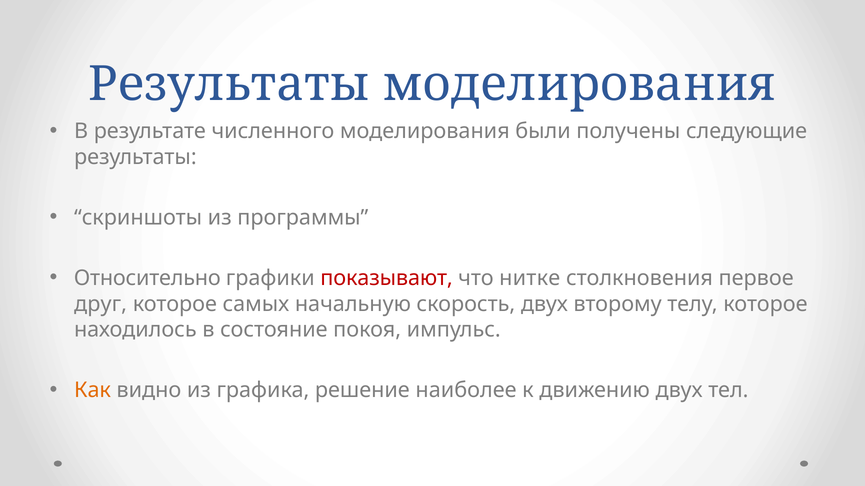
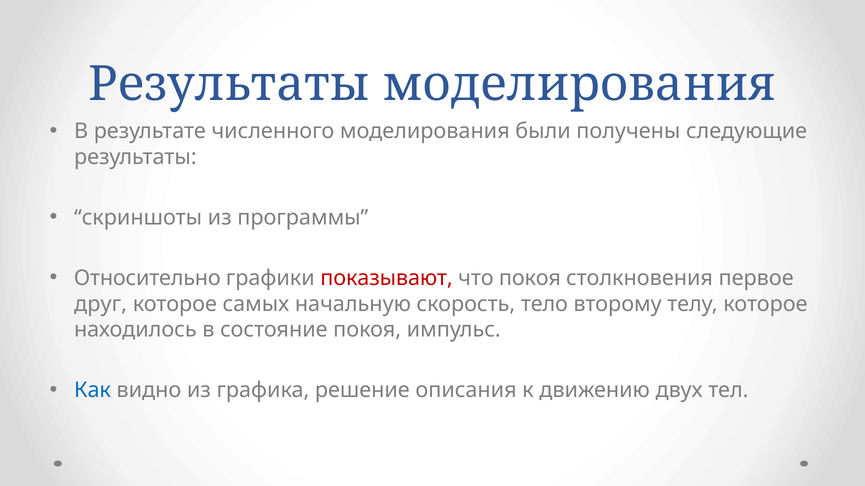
что нитке: нитке -> покоя (530, 278)
скорость двух: двух -> тело (544, 304)
Как colour: orange -> blue (93, 391)
наиболее: наиболее -> описания (466, 391)
